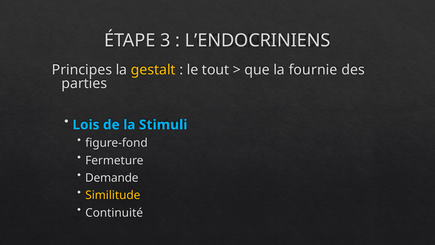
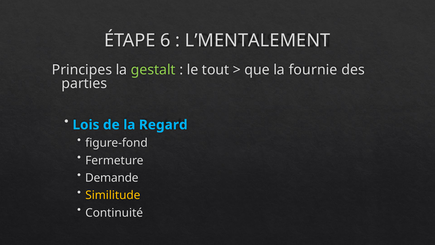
3: 3 -> 6 (165, 40)
L’ENDOCRINIENS: L’ENDOCRINIENS -> L’MENTALEMENT (258, 40)
gestalt colour: yellow -> light green (153, 70)
Stimuli: Stimuli -> Regard (163, 125)
